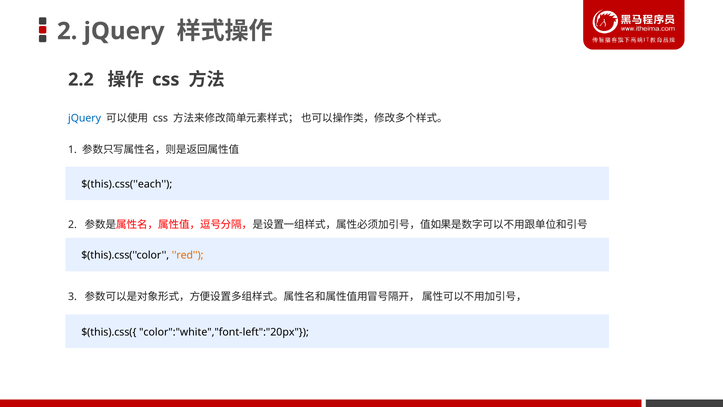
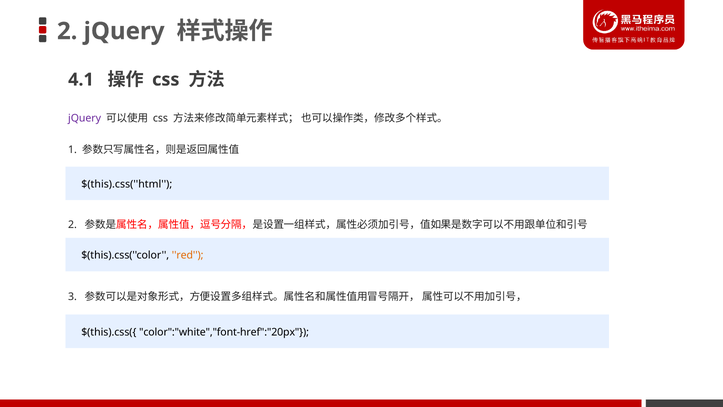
2.2: 2.2 -> 4.1 (81, 80)
jQuery colour: blue -> purple (85, 118)
$(this).css(''each: $(this).css(''each -> $(this).css(''html (127, 184)
color":"white","font-left":"20px: color":"white","font-left":"20px -> color":"white","font-href":"20px (224, 332)
